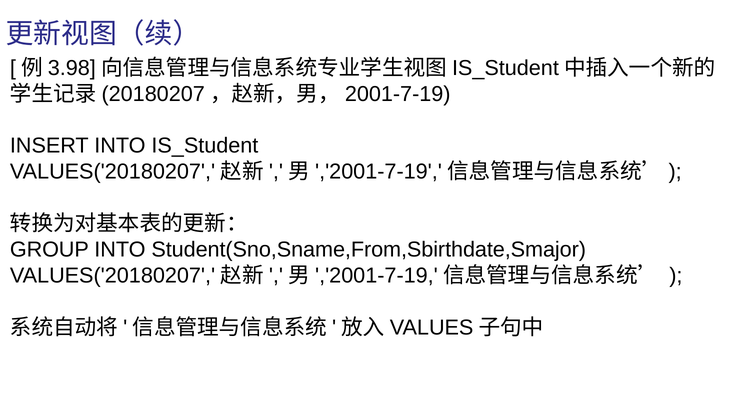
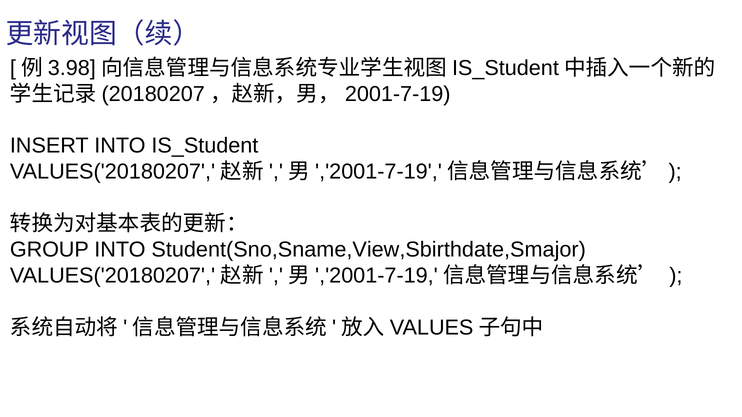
Student(Sno,Sname,From,Sbirthdate,Smajor: Student(Sno,Sname,From,Sbirthdate,Smajor -> Student(Sno,Sname,View,Sbirthdate,Smajor (369, 250)
